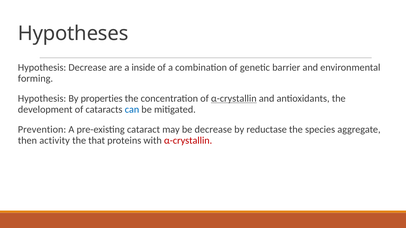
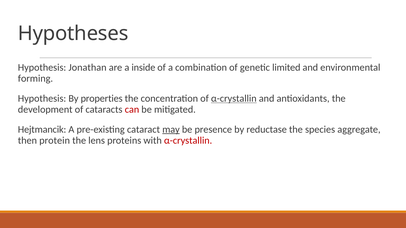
Hypothesis Decrease: Decrease -> Jonathan (88, 68)
barrier: barrier -> limited (286, 68)
can colour: blue -> red (132, 110)
Prevention: Prevention -> Hejtmancik (42, 130)
may underline: none -> present (171, 130)
be decrease: decrease -> presence (213, 130)
activity: activity -> protein (55, 141)
that: that -> lens (97, 141)
